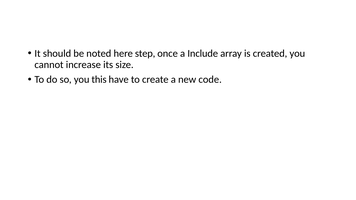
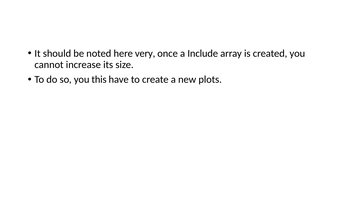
step: step -> very (145, 54)
code: code -> plots (210, 80)
